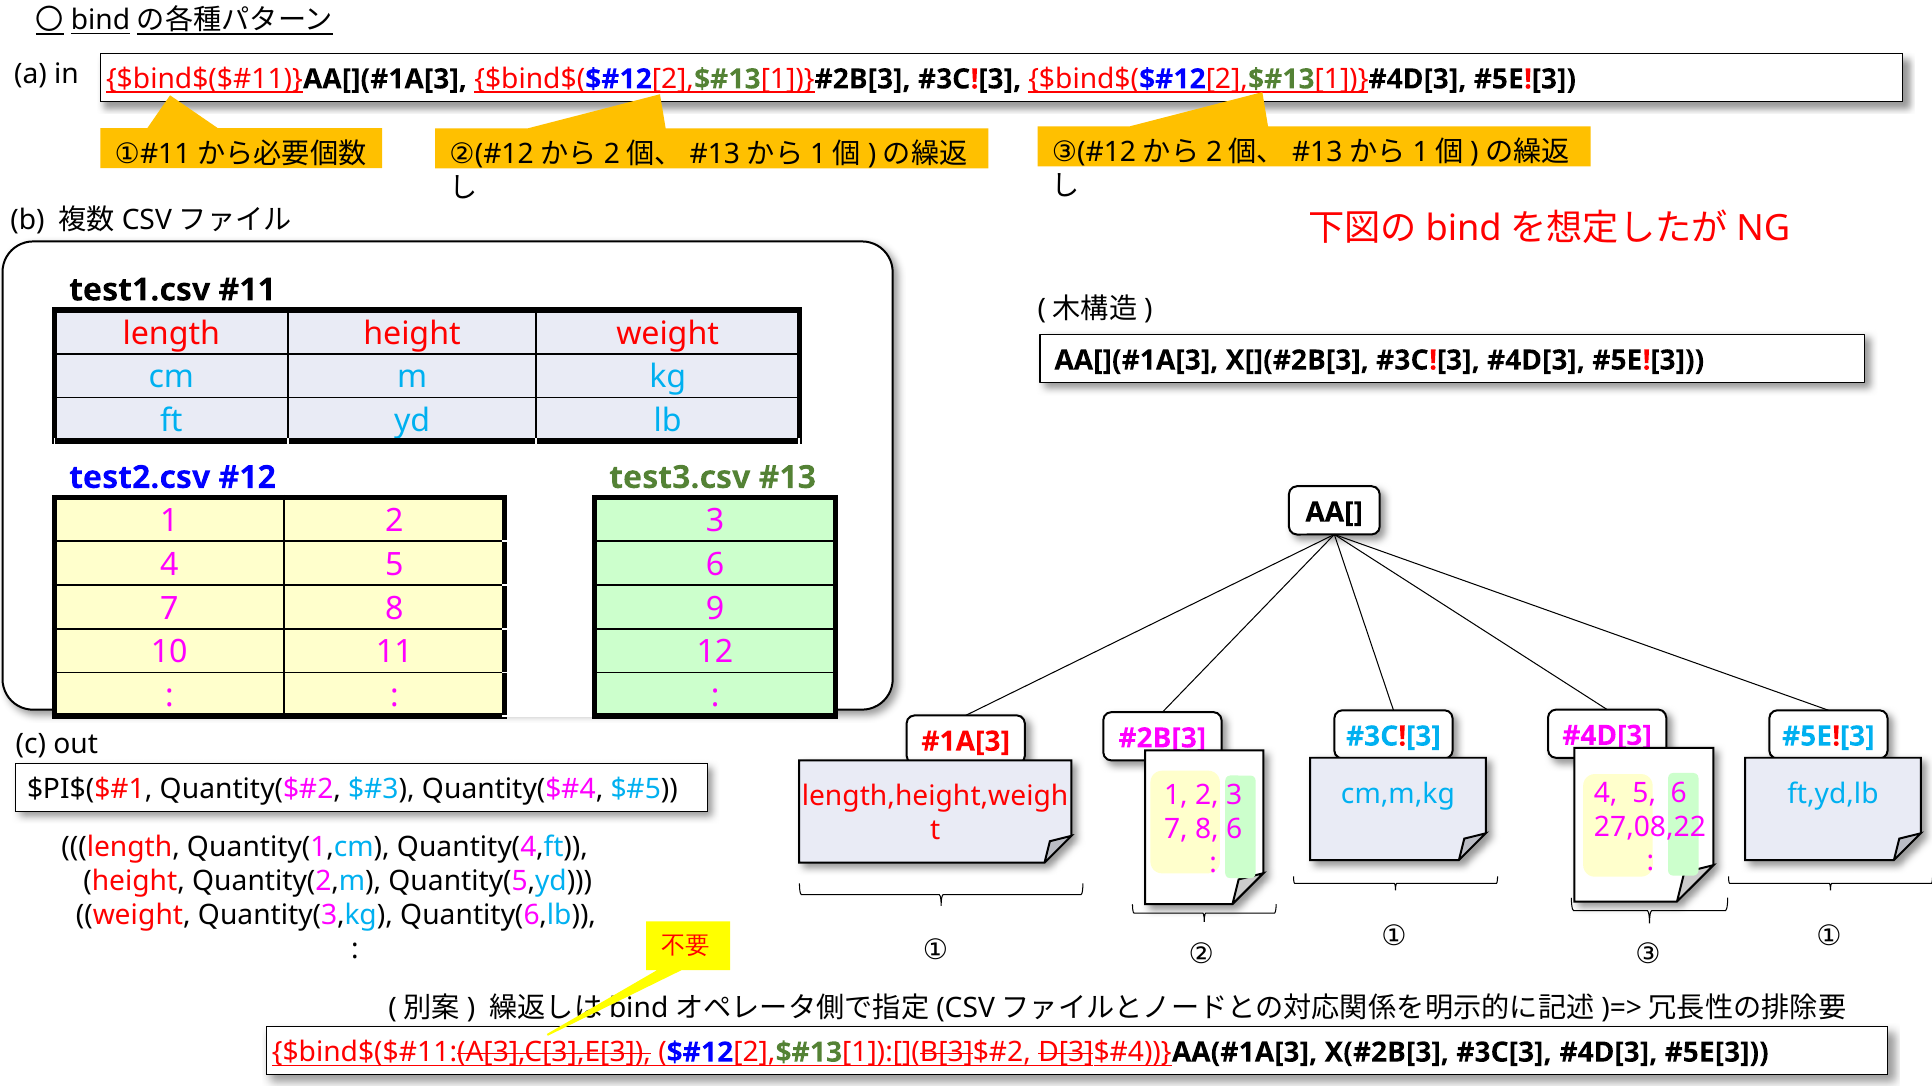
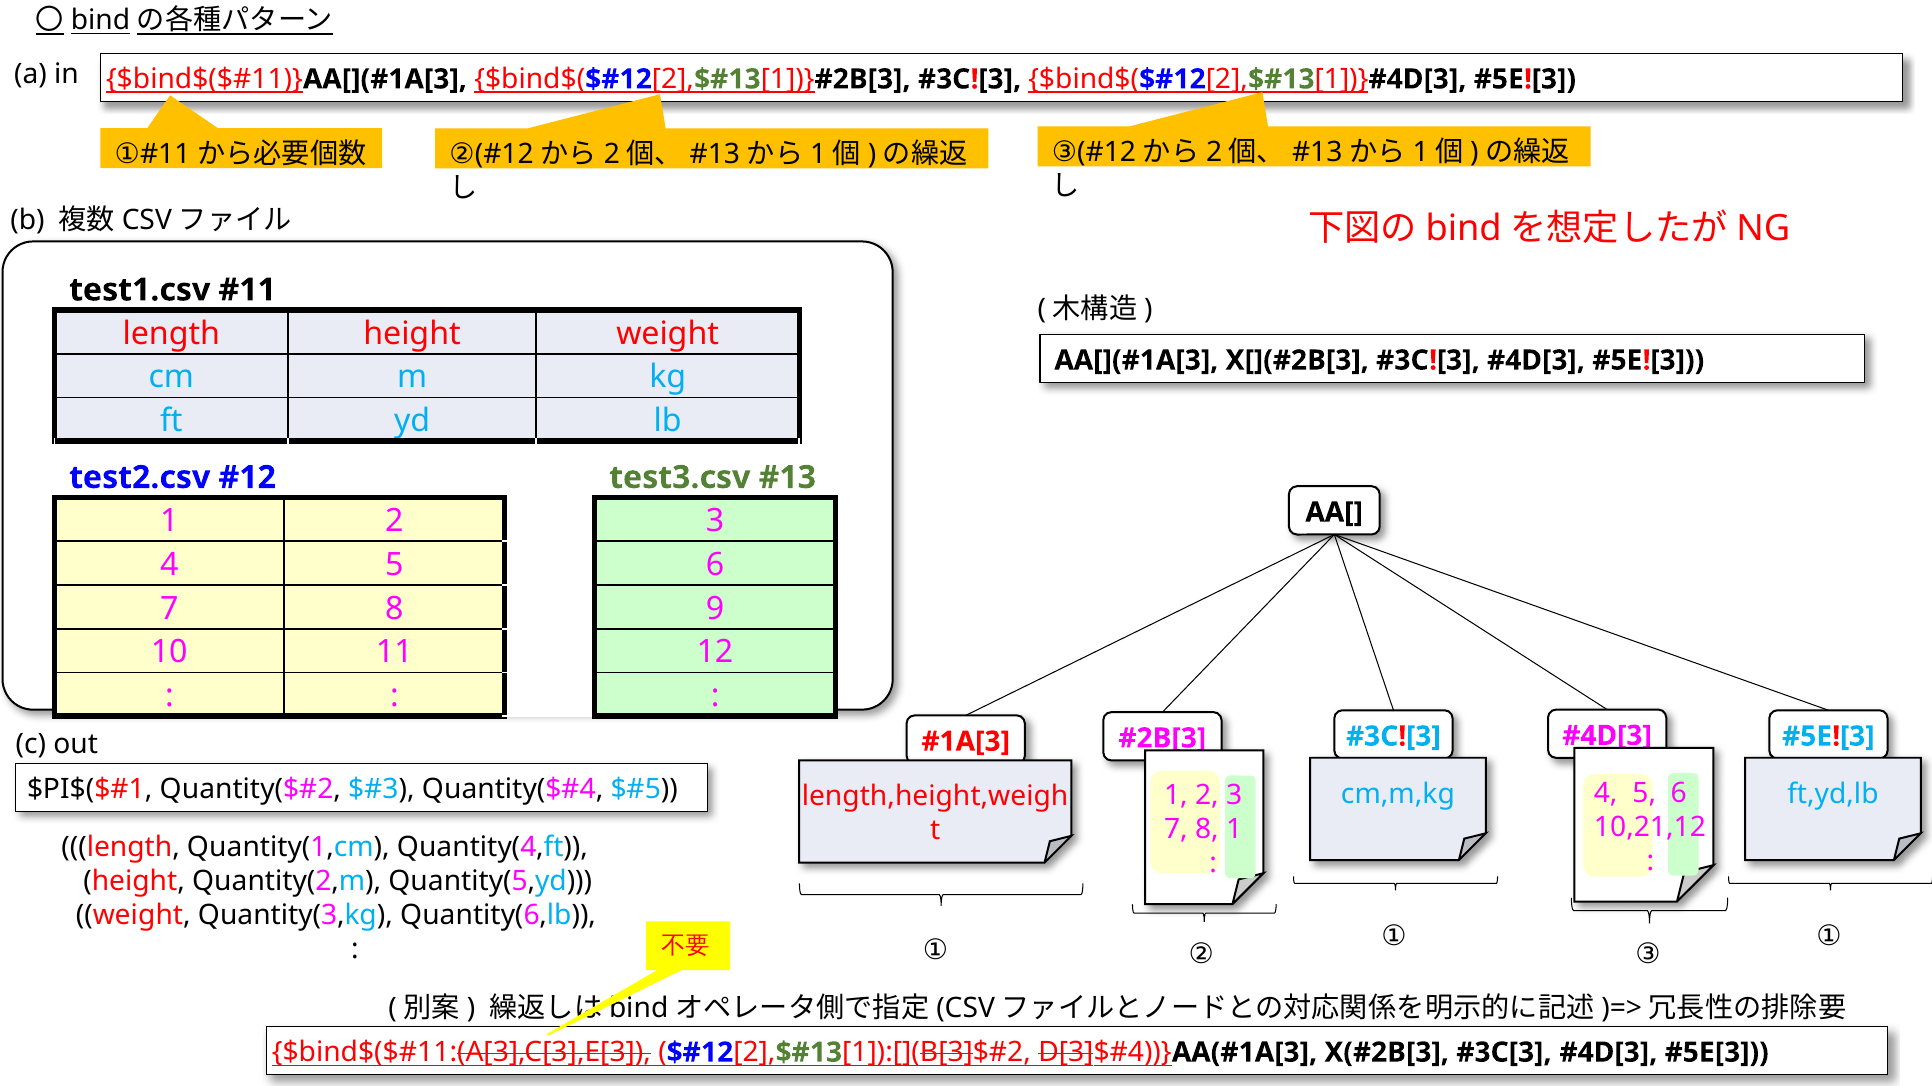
27,08,22: 27,08,22 -> 10,21,12 (1650, 828)
8 6: 6 -> 1 (1234, 830)
